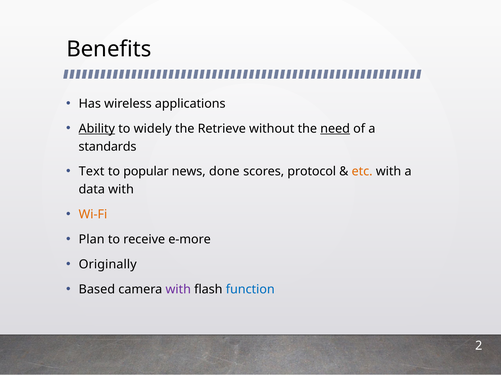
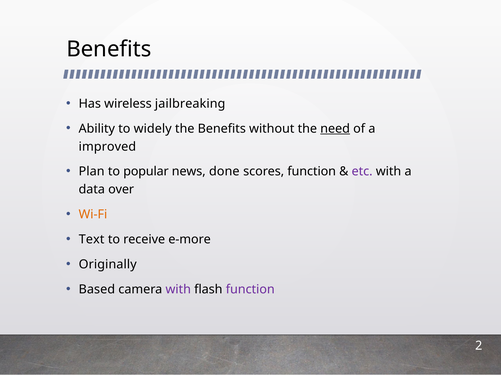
applications: applications -> jailbreaking (190, 104)
Ability underline: present -> none (97, 129)
the Retrieve: Retrieve -> Benefits (222, 129)
standards: standards -> improved (107, 147)
Text: Text -> Plan (92, 172)
scores protocol: protocol -> function (312, 172)
etc colour: orange -> purple (362, 172)
data with: with -> over (121, 190)
Plan: Plan -> Text (92, 240)
function colour: blue -> purple (250, 290)
